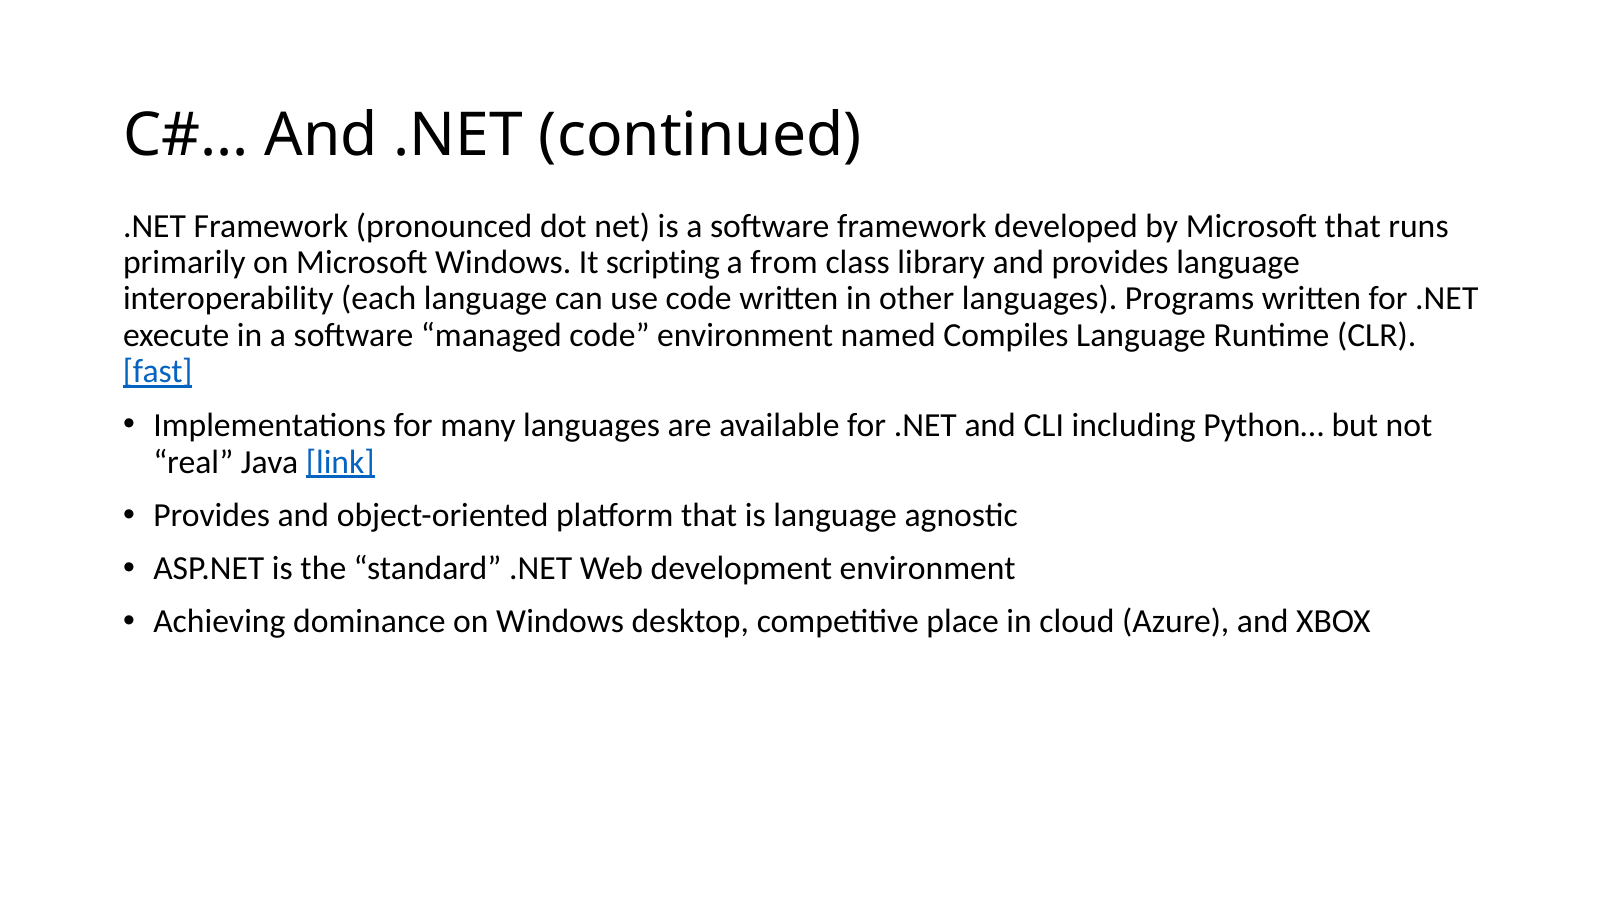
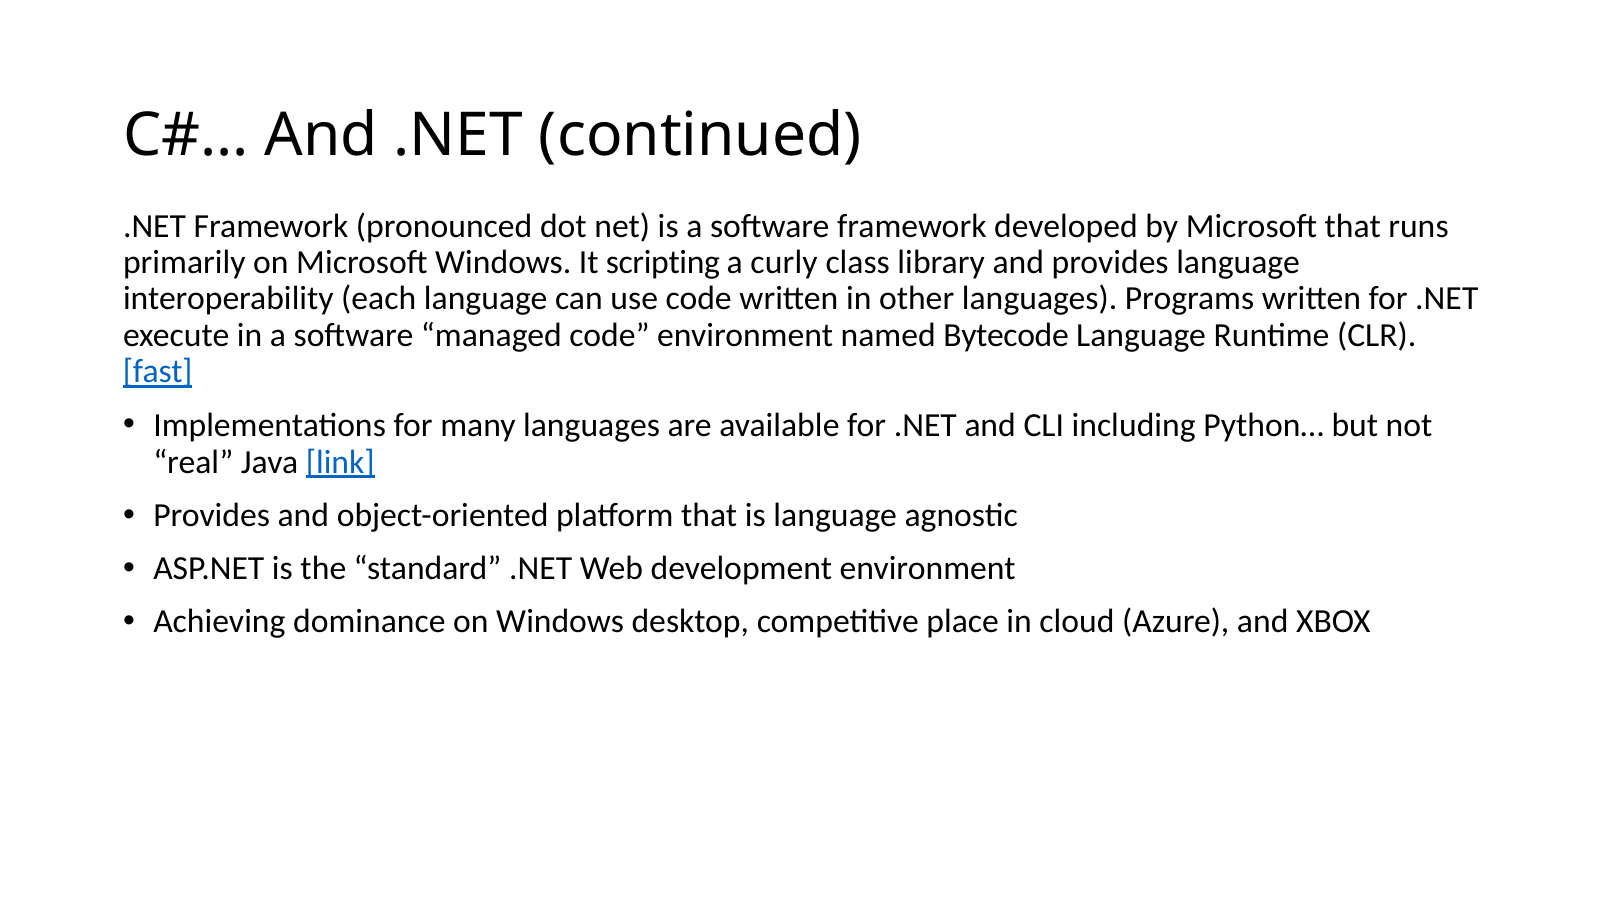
from: from -> curly (784, 262)
Compiles: Compiles -> Bytecode (1006, 335)
